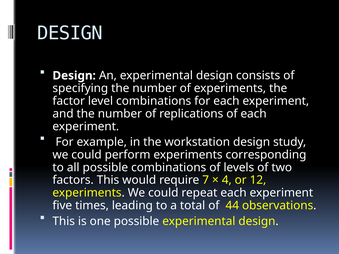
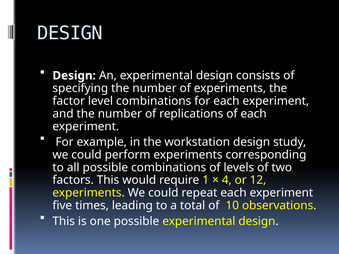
7: 7 -> 1 (206, 180)
44: 44 -> 10 (232, 206)
